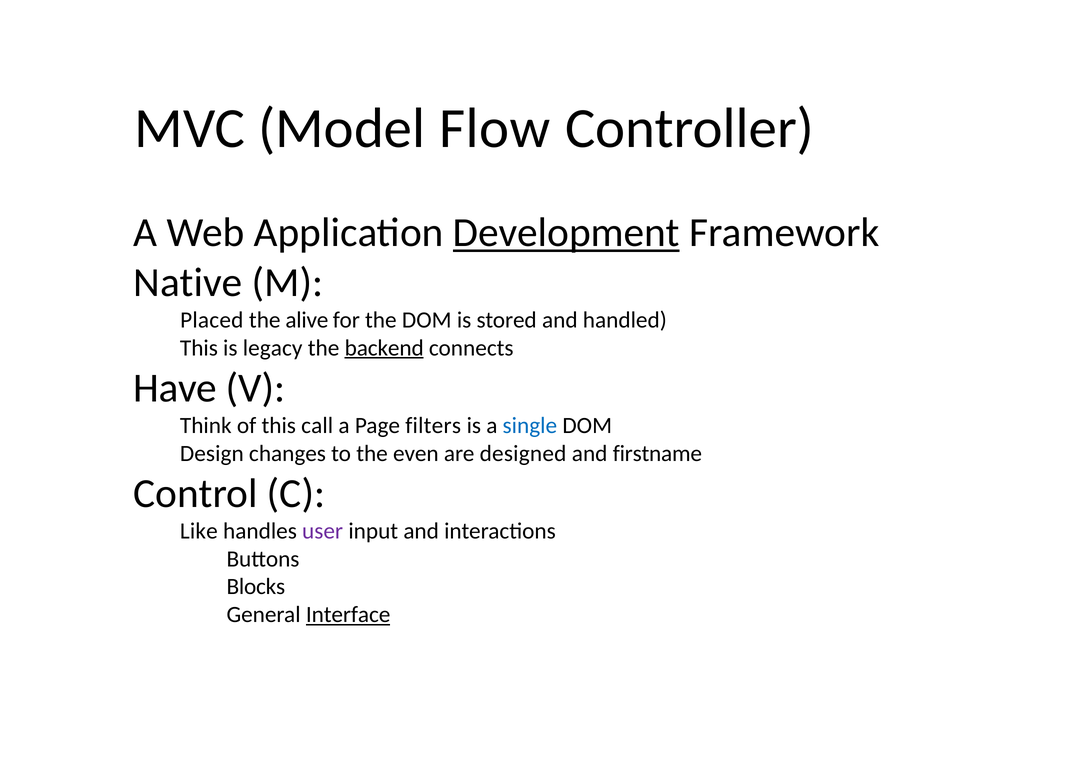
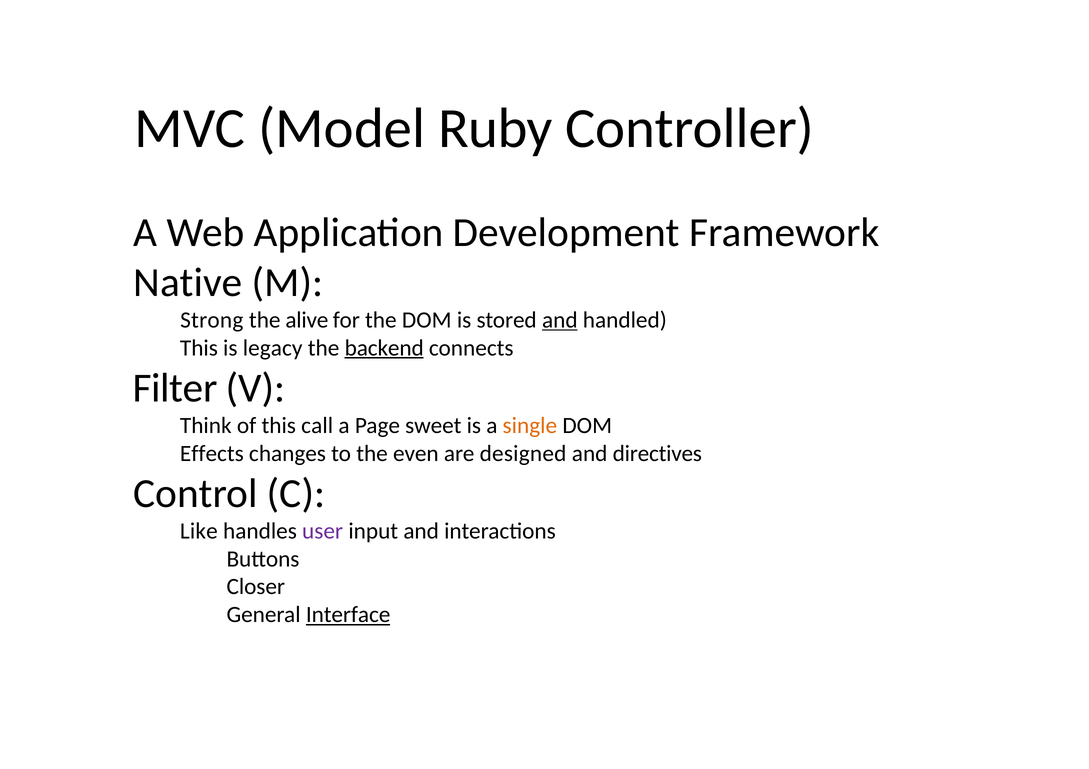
Flow: Flow -> Ruby (495, 129)
Development underline: present -> none (566, 233)
Placed: Placed -> Strong (212, 320)
and underline: none -> present (560, 320)
Have: Have -> Filter (175, 388)
filters: filters -> sweet (433, 426)
single colour: blue -> orange (530, 426)
Design: Design -> Effects (212, 454)
firstname: firstname -> directives (657, 454)
Blocks: Blocks -> Closer (256, 587)
